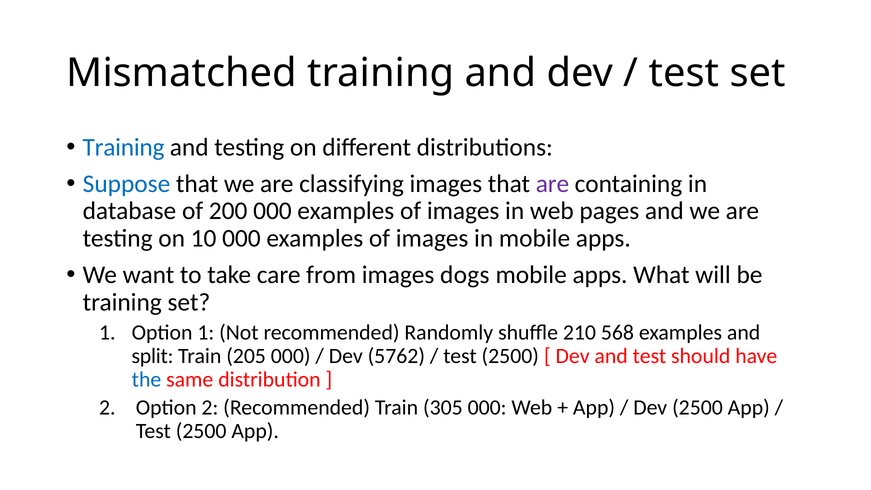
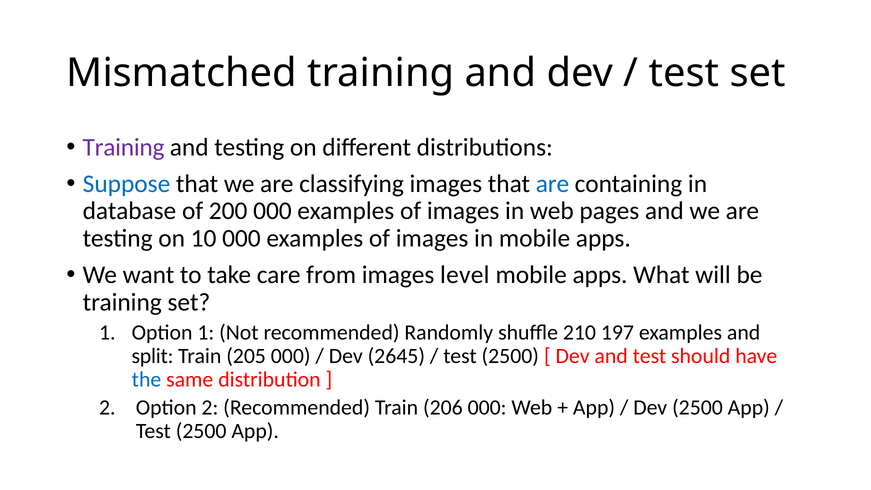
Training colour: blue -> purple (124, 147)
are colour: purple -> blue (552, 184)
dogs: dogs -> level (465, 275)
568: 568 -> 197 (617, 332)
5762: 5762 -> 2645 (396, 356)
305: 305 -> 206 (443, 407)
